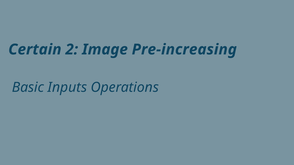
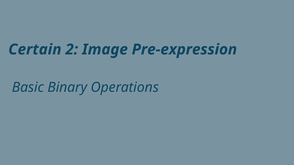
Pre-increasing: Pre-increasing -> Pre-expression (184, 50)
Inputs: Inputs -> Binary (67, 88)
